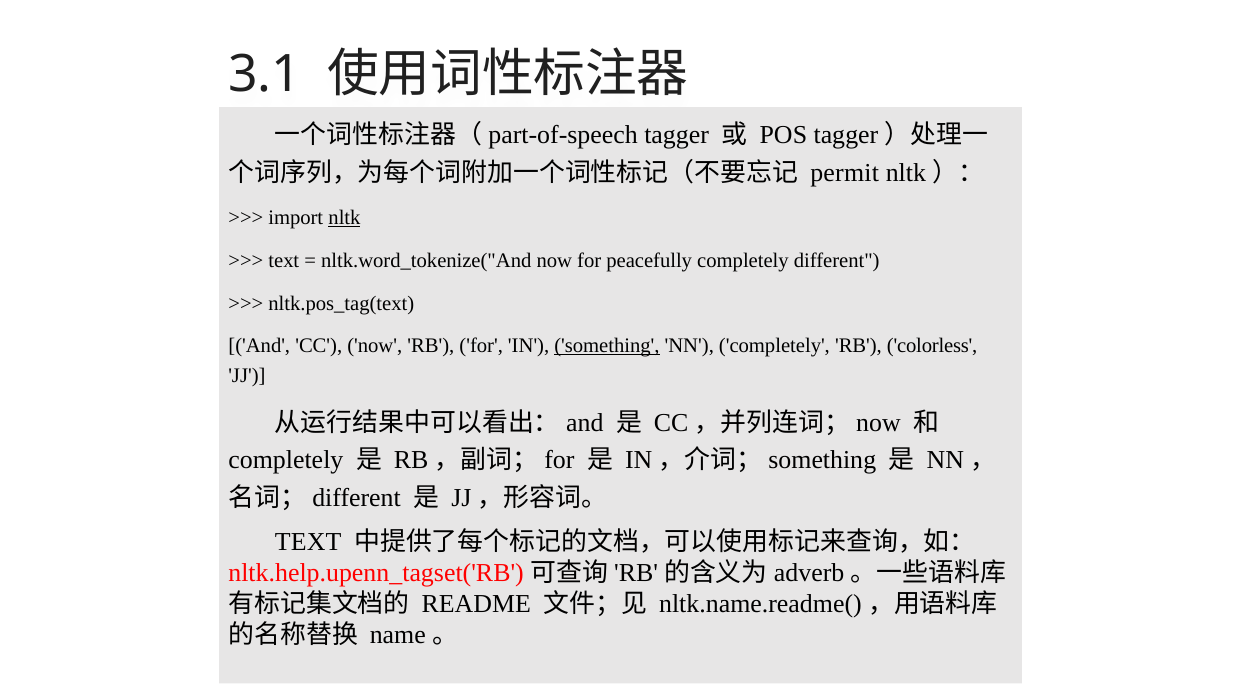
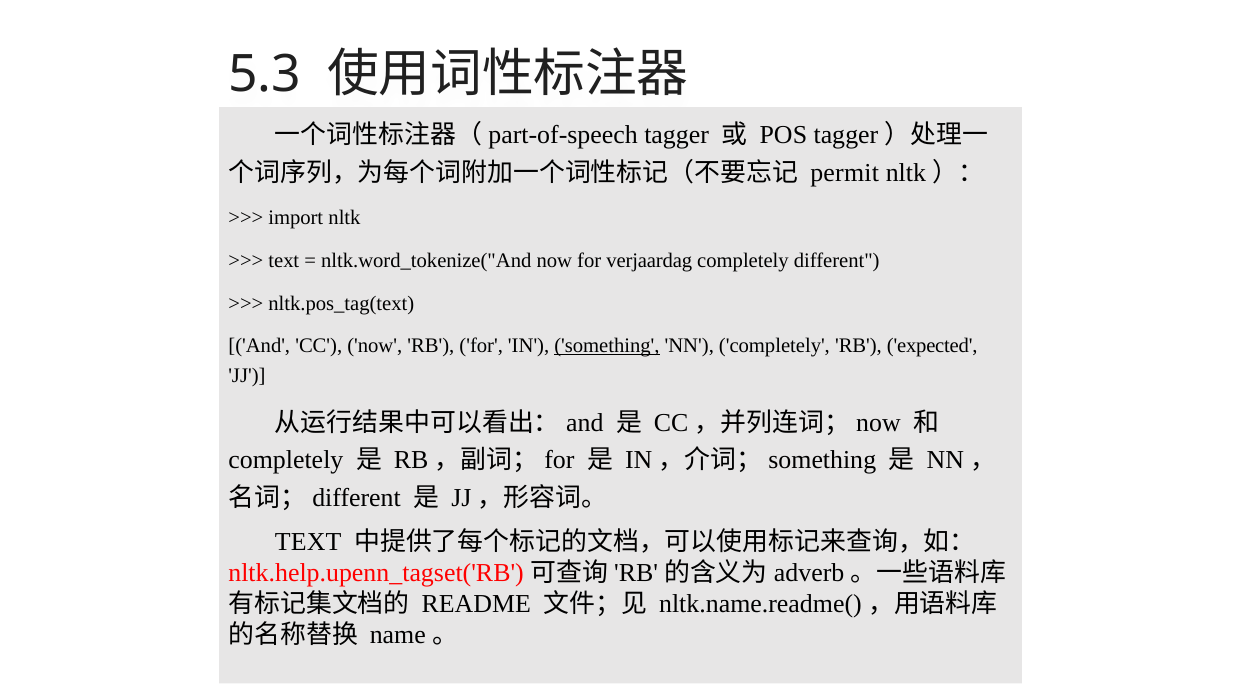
3.1: 3.1 -> 5.3 (265, 74)
nltk underline: present -> none (344, 218)
peacefully: peacefully -> verjaardag (649, 261)
colorless: colorless -> expected (932, 346)
